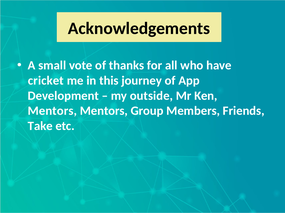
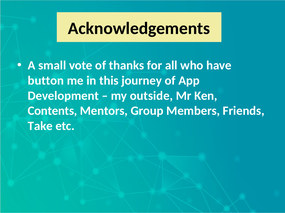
cricket: cricket -> button (46, 81)
Mentors: Mentors -> Contents (52, 111)
